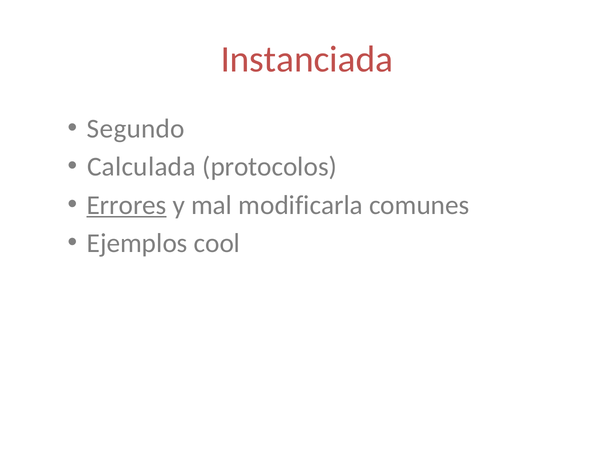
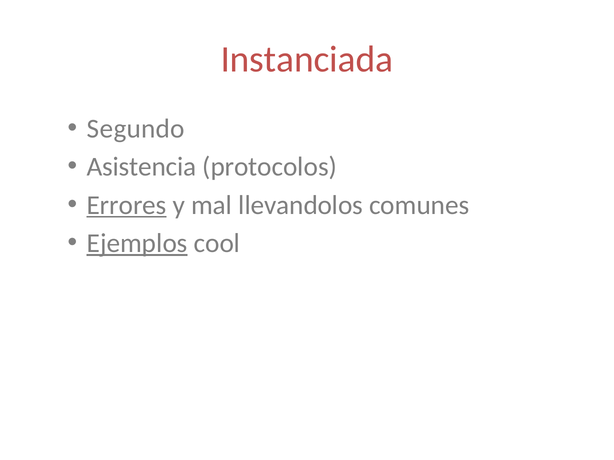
Calculada: Calculada -> Asistencia (142, 167)
modificarla: modificarla -> llevandolos (301, 205)
Ejemplos underline: none -> present (137, 244)
